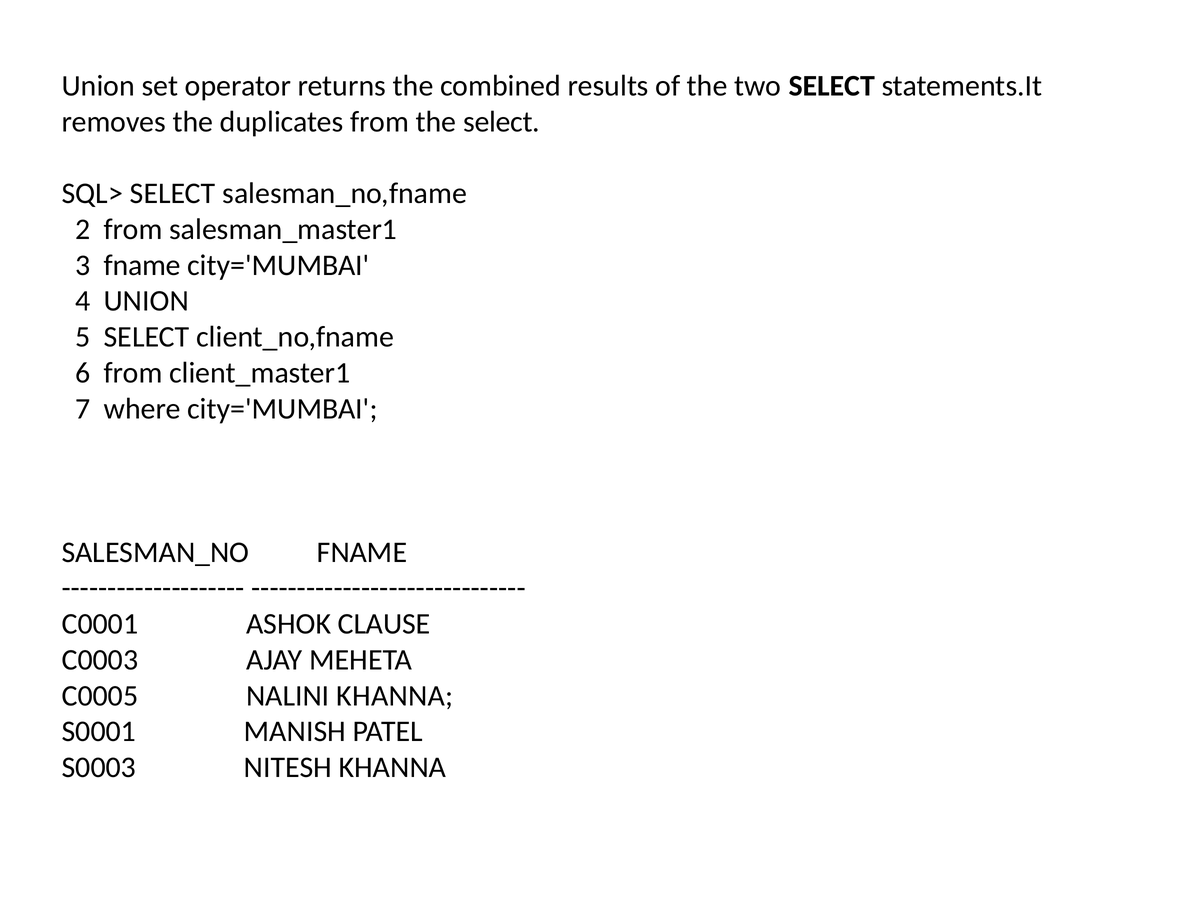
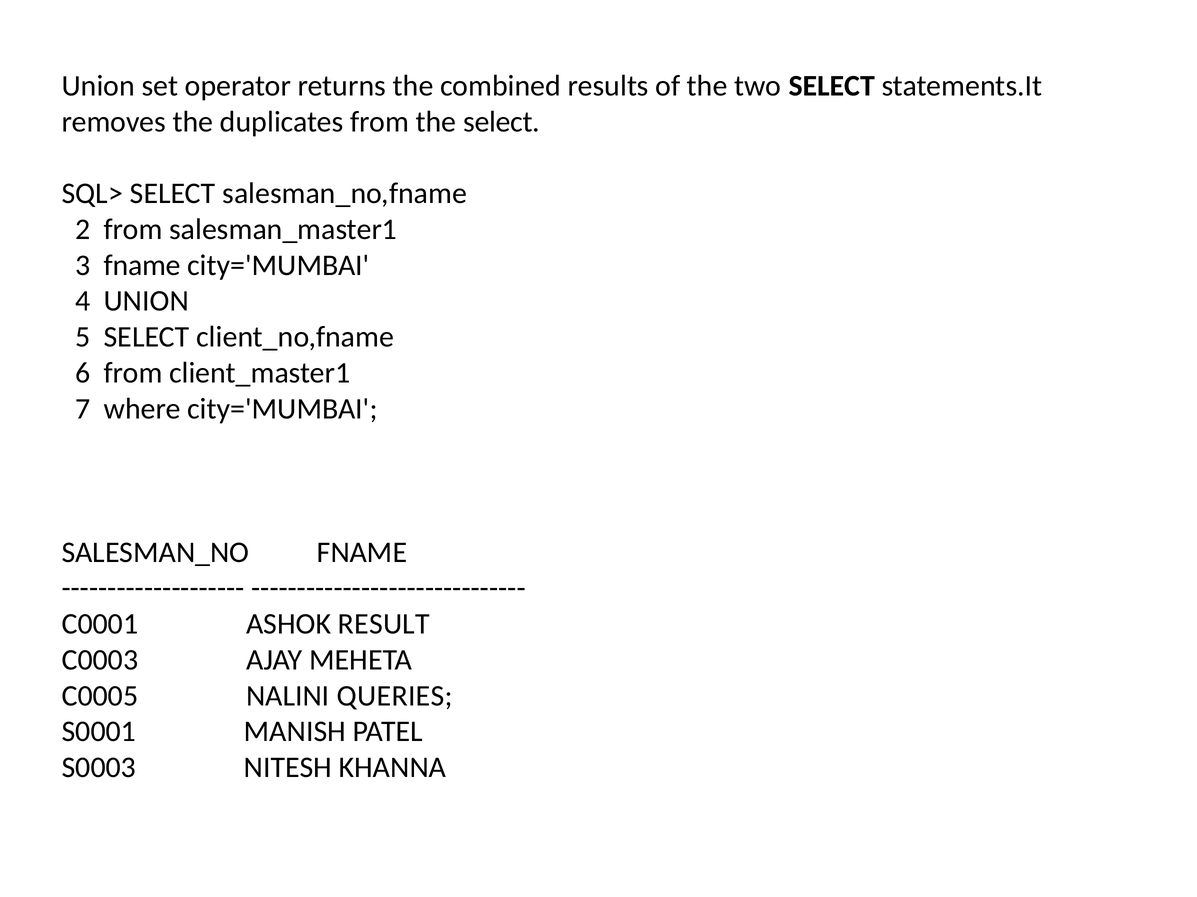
CLAUSE: CLAUSE -> RESULT (384, 624)
NALINI KHANNA: KHANNA -> QUERIES (395, 696)
